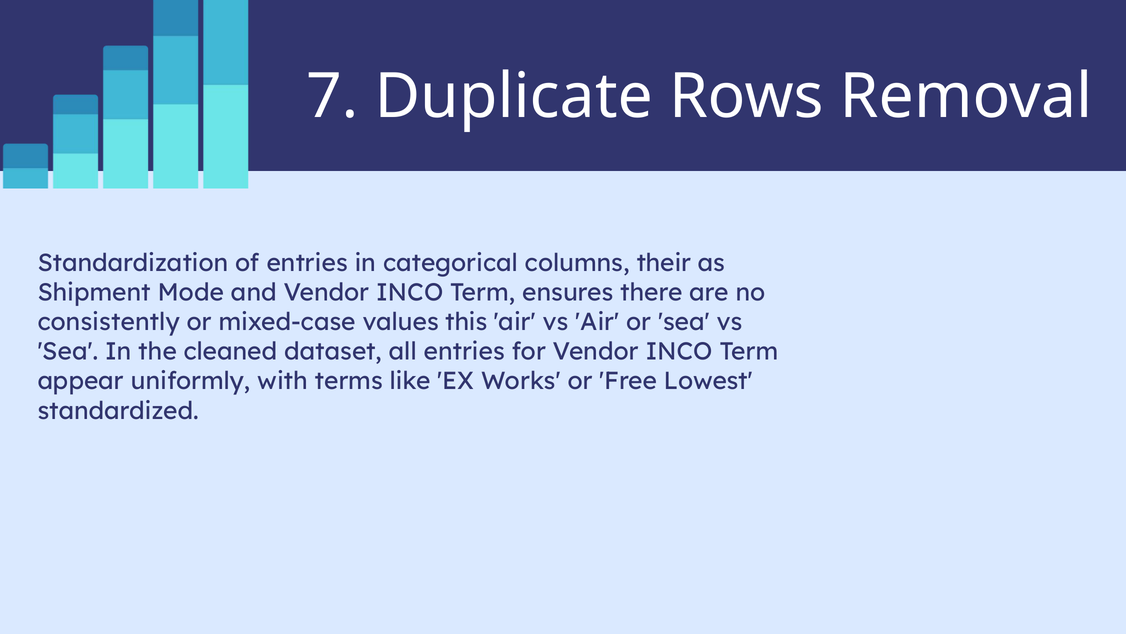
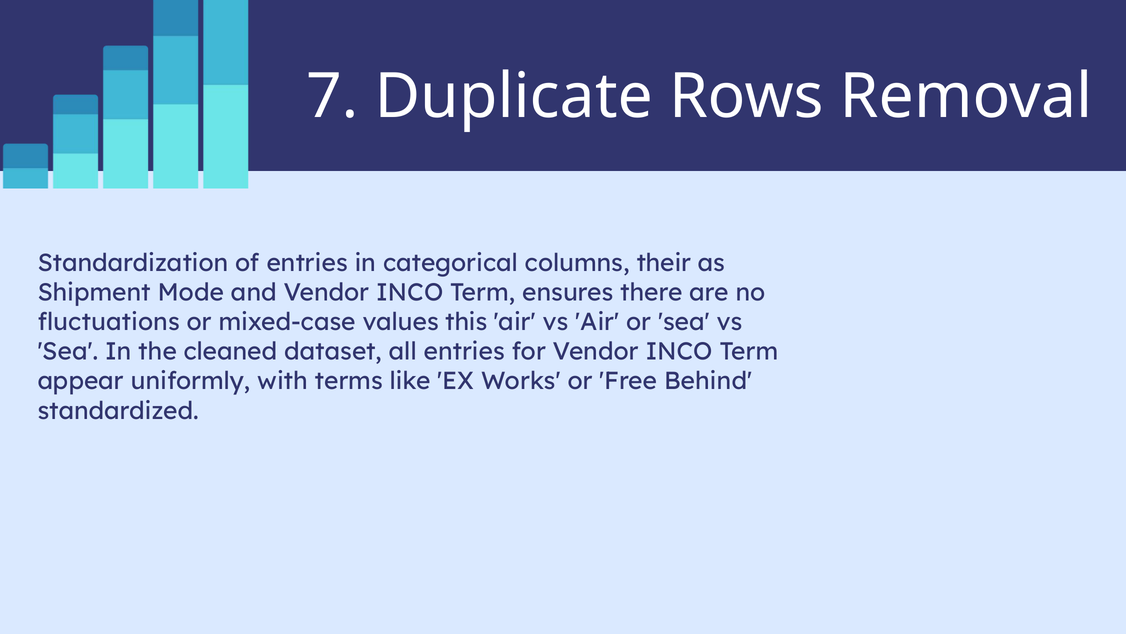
consistently: consistently -> fluctuations (109, 322)
Lowest: Lowest -> Behind (708, 381)
